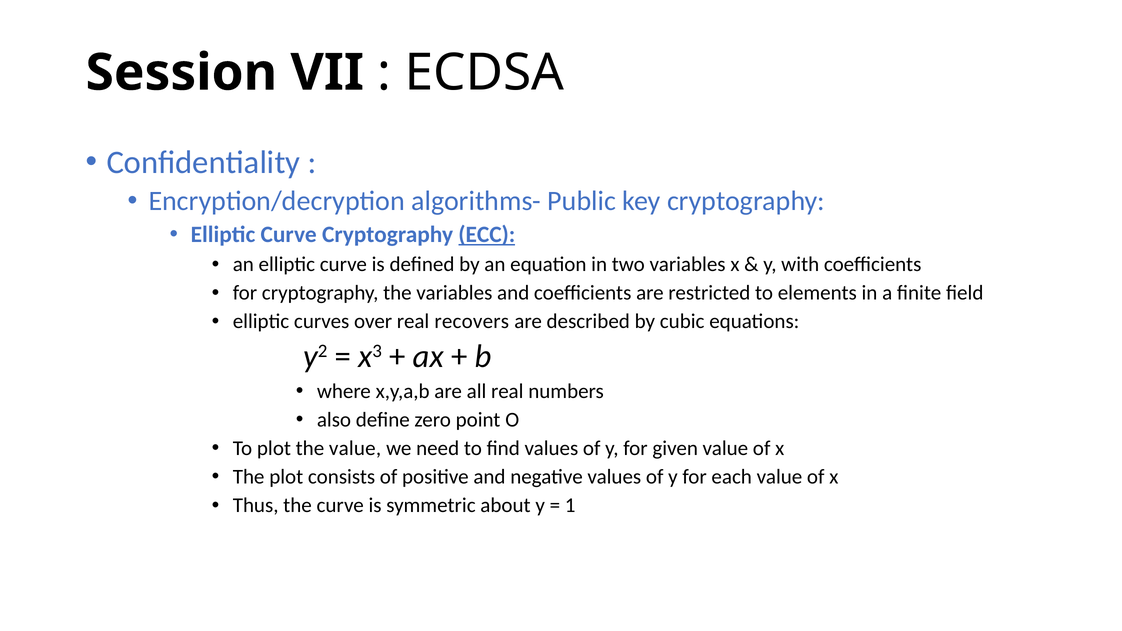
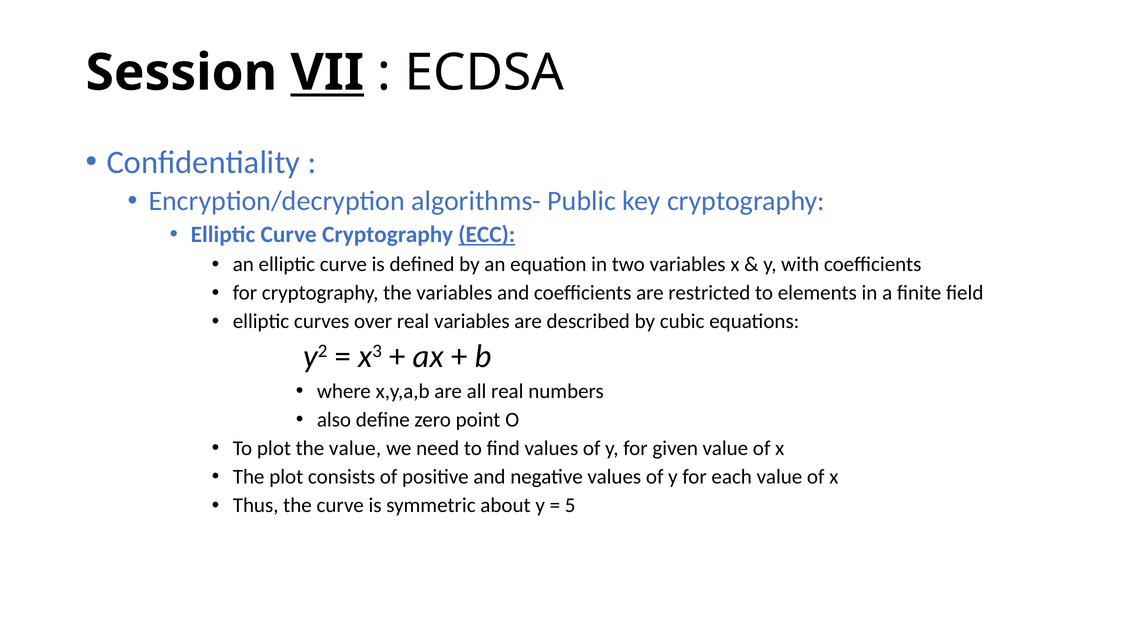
VII underline: none -> present (327, 73)
real recovers: recovers -> variables (472, 322)
1: 1 -> 5 (570, 505)
